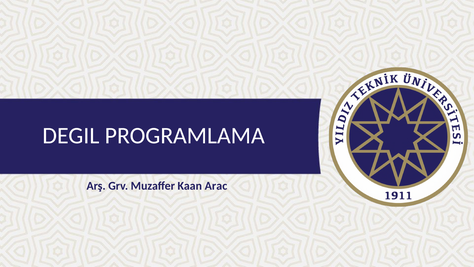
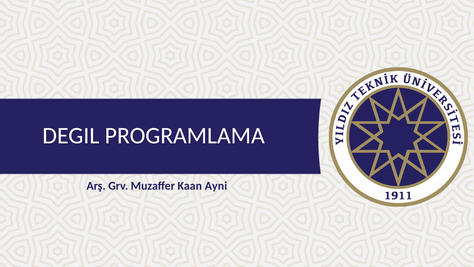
Arac: Arac -> Ayni (216, 186)
